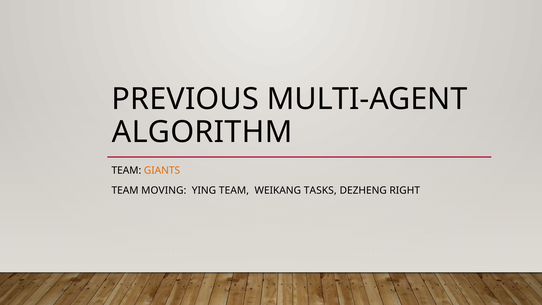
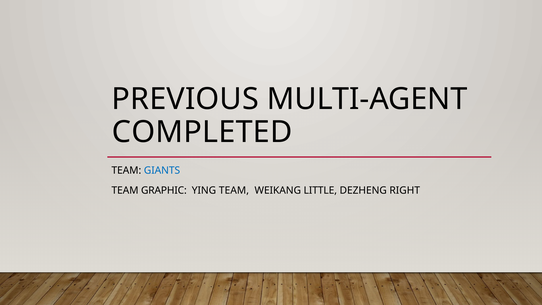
ALGORITHM: ALGORITHM -> COMPLETED (202, 132)
GIANTS colour: orange -> blue (162, 170)
MOVING: MOVING -> GRAPHIC (164, 191)
TASKS: TASKS -> LITTLE (320, 191)
